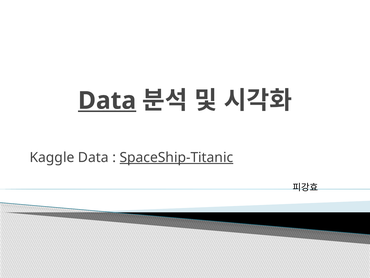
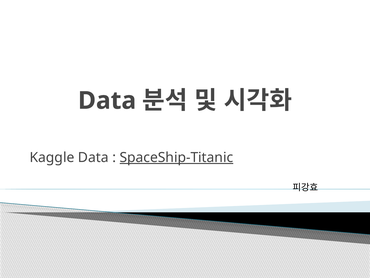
Data underline: present -> none (107, 100)
